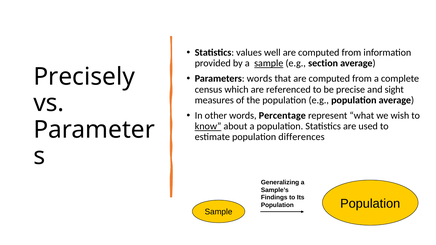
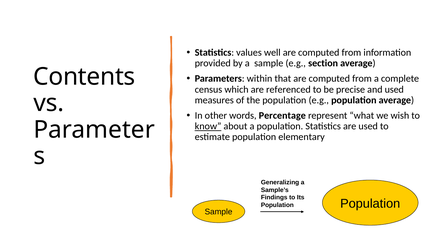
sample underline: present -> none (269, 63)
Precisely: Precisely -> Contents (84, 77)
Parameters words: words -> within (260, 79)
and sight: sight -> used (394, 90)
differences: differences -> elementary (302, 137)
